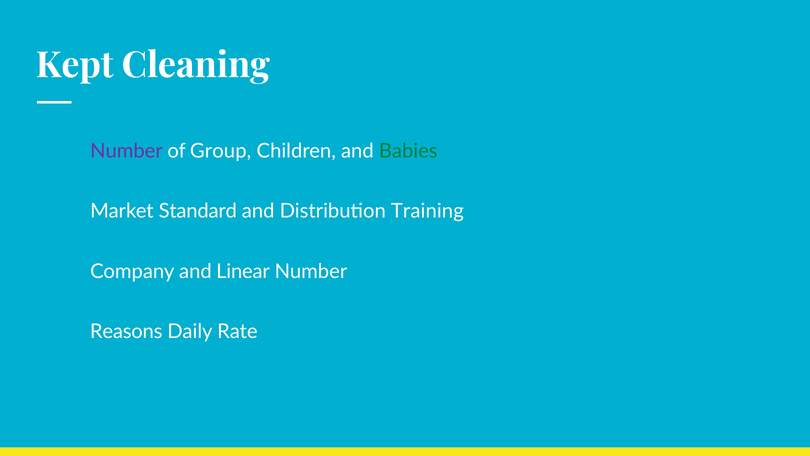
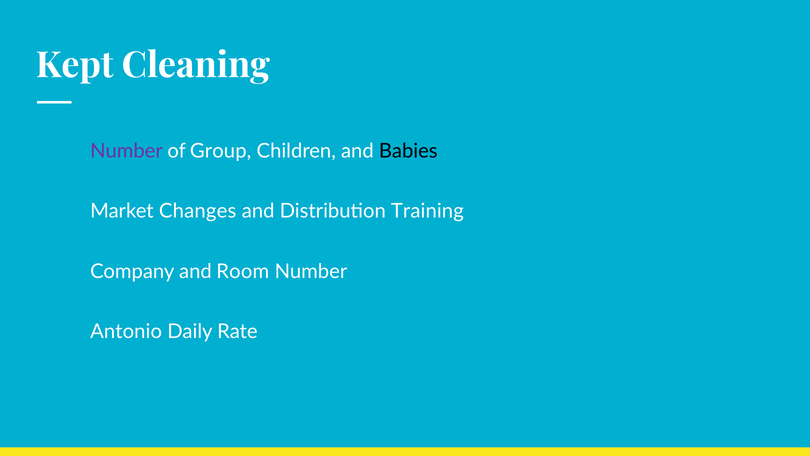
Babies colour: green -> black (408, 151)
Standard: Standard -> Changes (198, 211)
Linear: Linear -> Room (243, 271)
Reasons: Reasons -> Antonio (126, 332)
